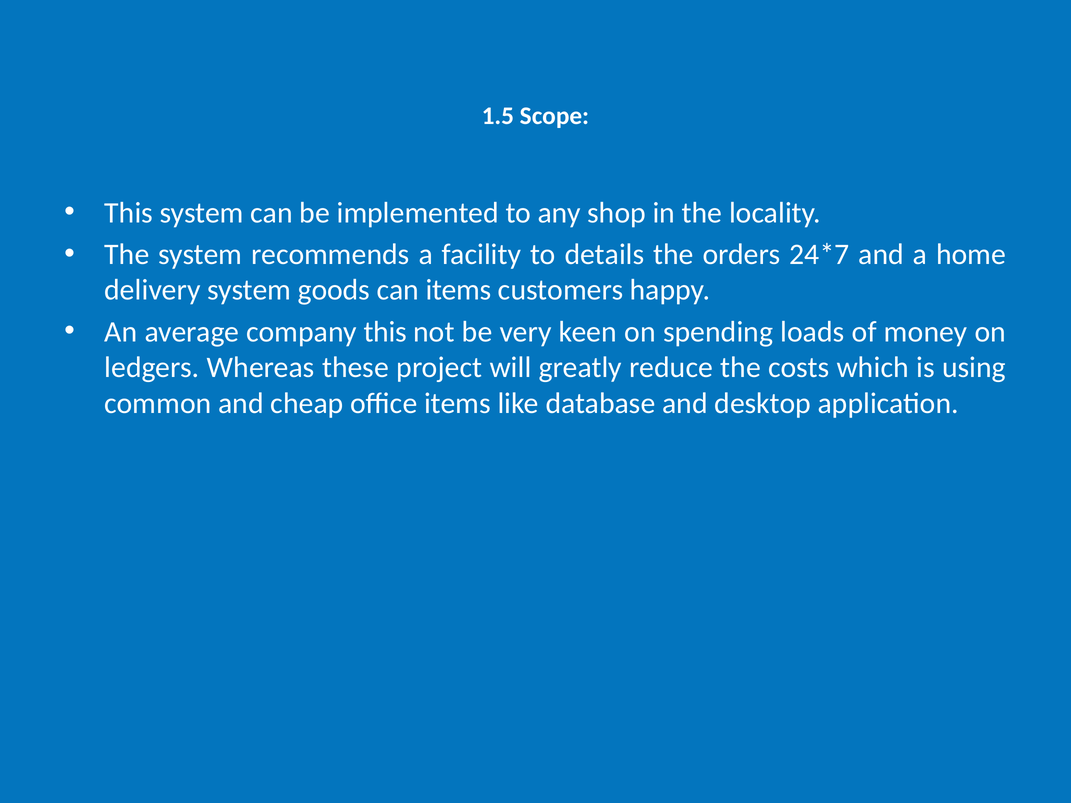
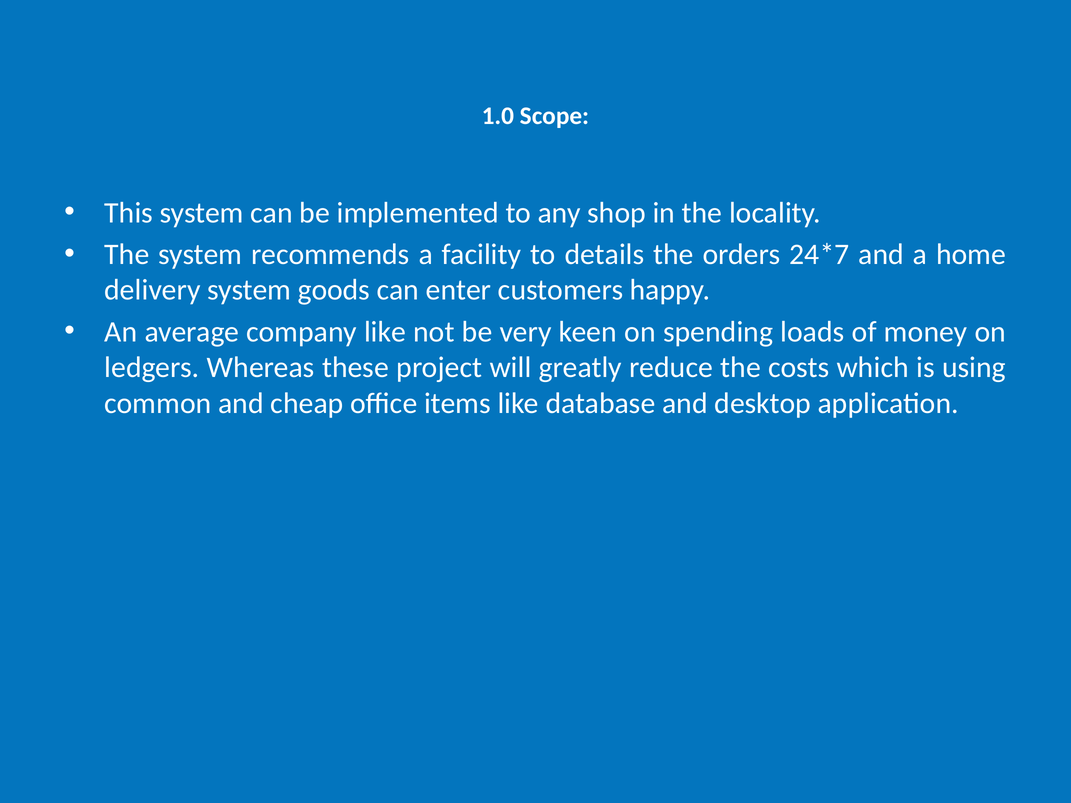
1.5: 1.5 -> 1.0 (498, 116)
can items: items -> enter (459, 290)
company this: this -> like (385, 332)
